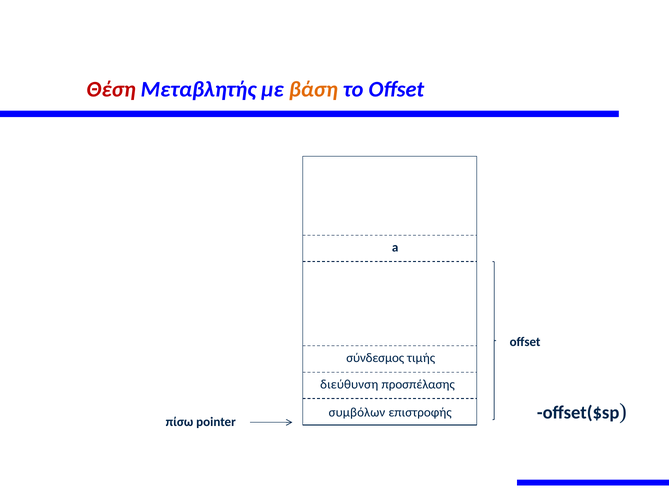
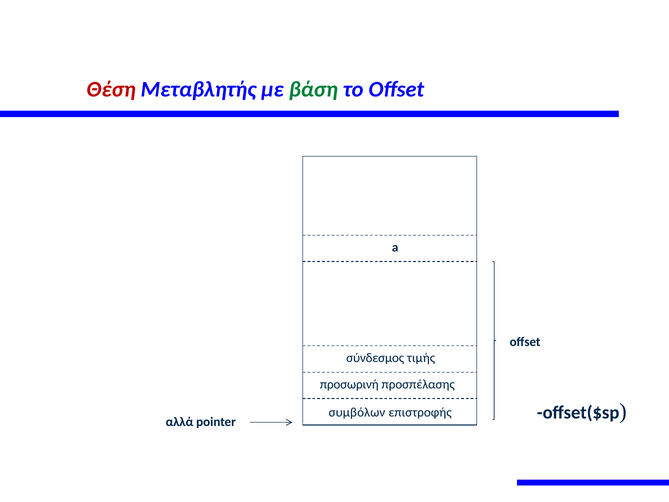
βάση colour: orange -> green (313, 89)
διεύθυνση: διεύθυνση -> προσωρινή (349, 384)
πίσω: πίσω -> αλλά (180, 422)
